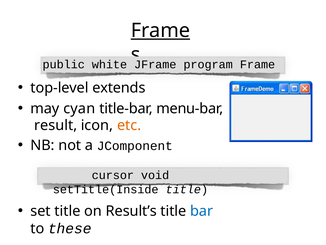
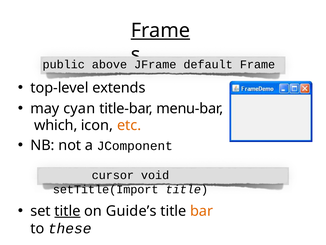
white: white -> above (109, 64)
program: program -> default (208, 64)
result: result -> which (56, 125)
setTitle(Inside: setTitle(Inside -> setTitle(Import (106, 189)
title underline: none -> present (67, 211)
Result’s: Result’s -> Guide’s (131, 211)
bar colour: blue -> orange (202, 211)
